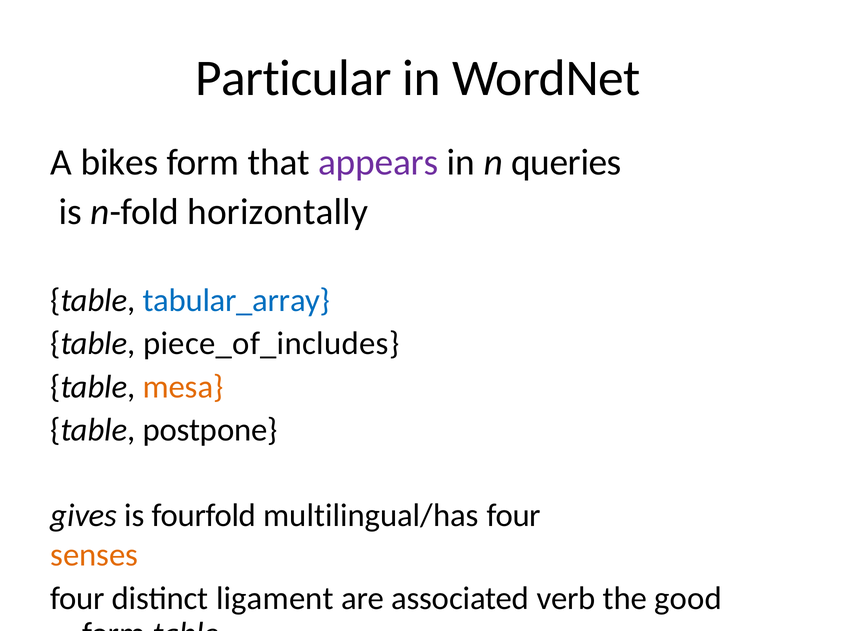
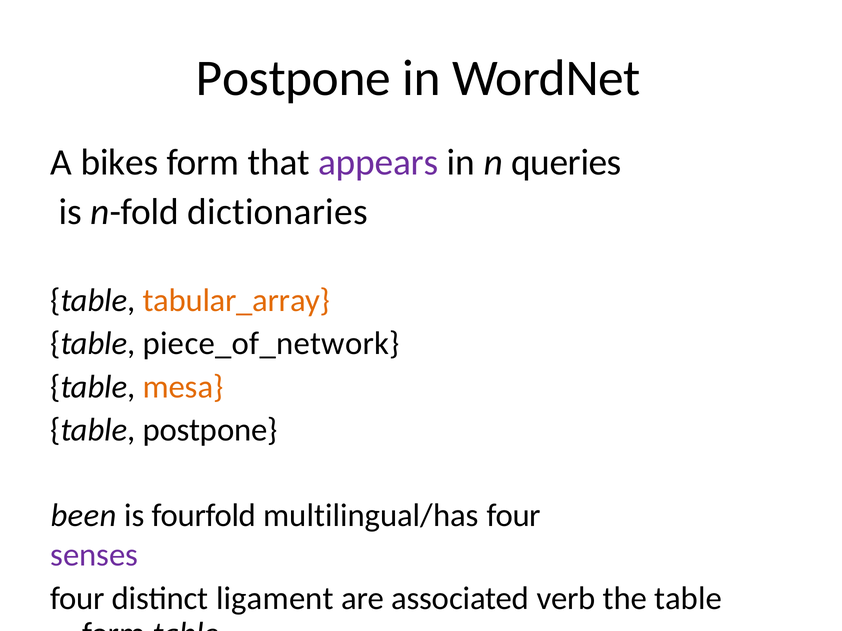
Particular: Particular -> Postpone (293, 78)
horizontally: horizontally -> dictionaries (278, 212)
tabular_array colour: blue -> orange (237, 301)
piece_of_includes: piece_of_includes -> piece_of_network (271, 344)
gives: gives -> been (84, 516)
senses colour: orange -> purple (94, 555)
the good: good -> table (688, 599)
